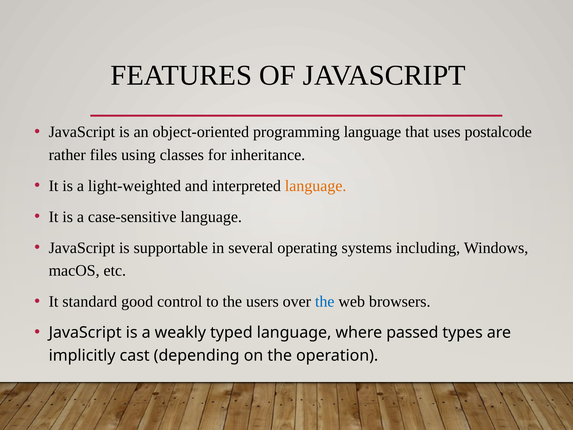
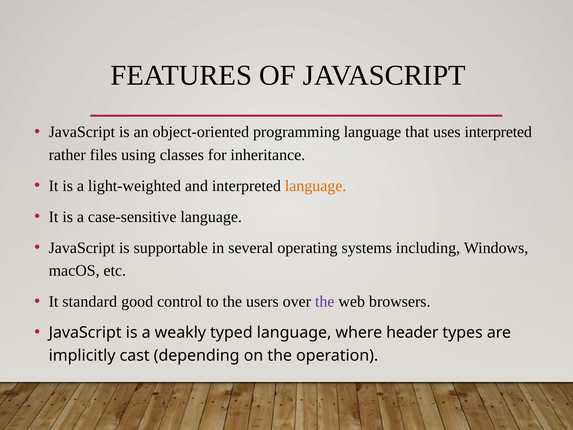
uses postalcode: postalcode -> interpreted (498, 132)
the colour: blue -> purple (325, 301)
passed: passed -> header (412, 332)
